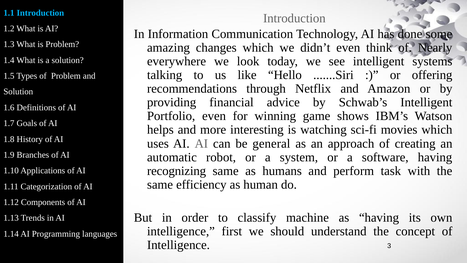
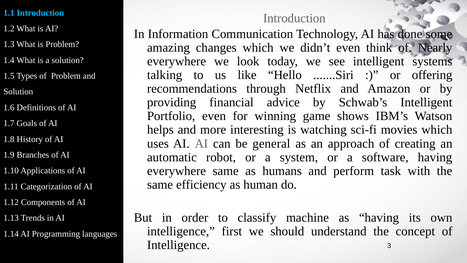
recognizing: recognizing -> everywhere (177, 171)
